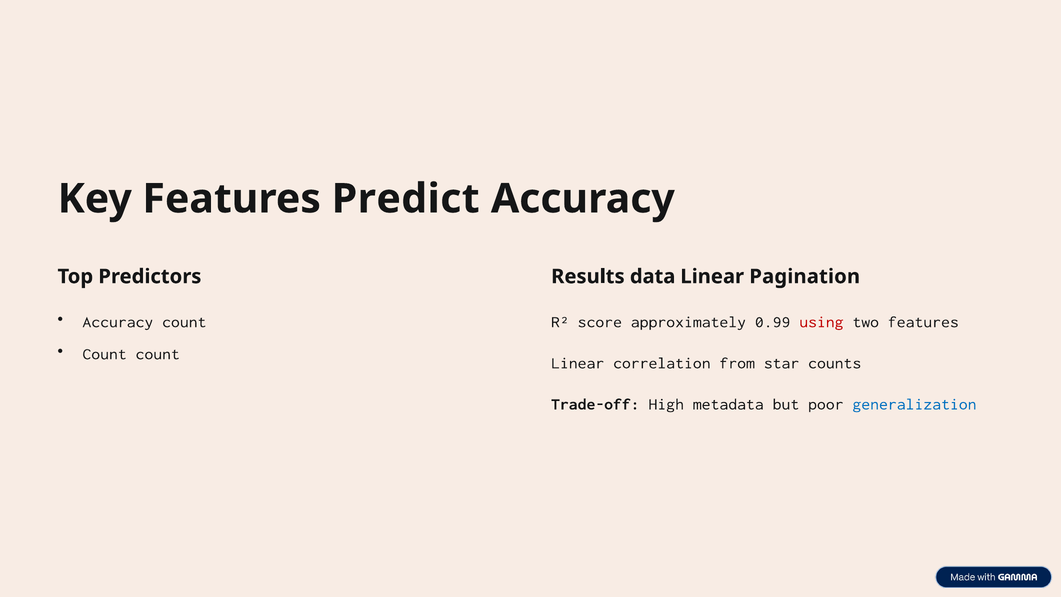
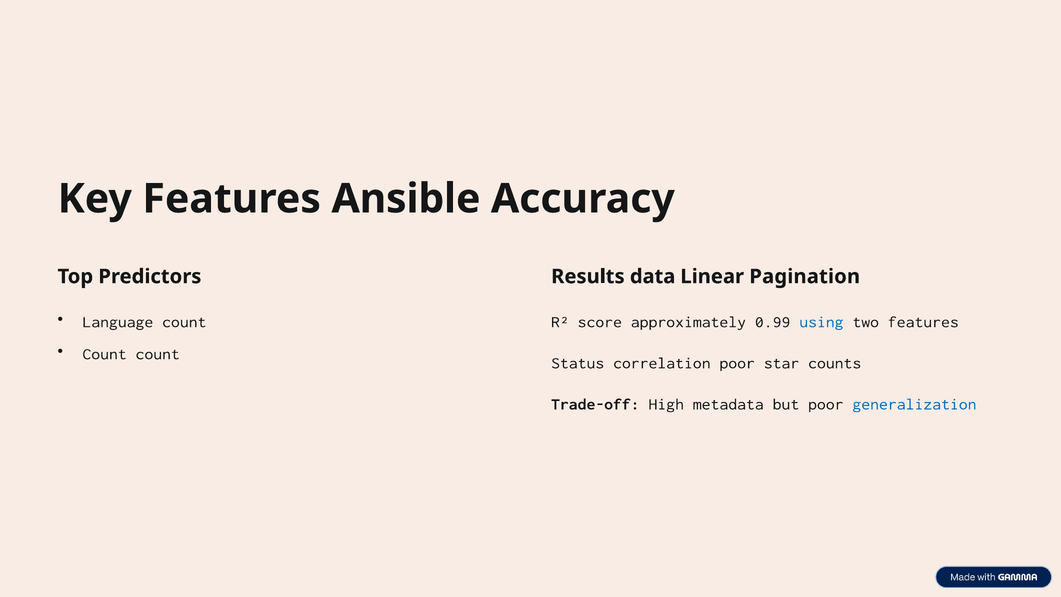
Predict: Predict -> Ansible (406, 199)
Accuracy: Accuracy -> Language (118, 322)
using colour: red -> blue (821, 322)
Linear: Linear -> Status (578, 363)
correlation from: from -> poor (737, 363)
